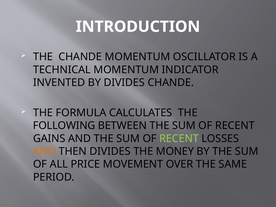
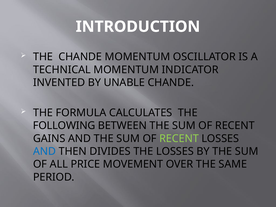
BY DIVIDES: DIVIDES -> UNABLE (124, 83)
AND colour: orange -> blue (44, 151)
THE MONEY: MONEY -> LOSSES (175, 151)
